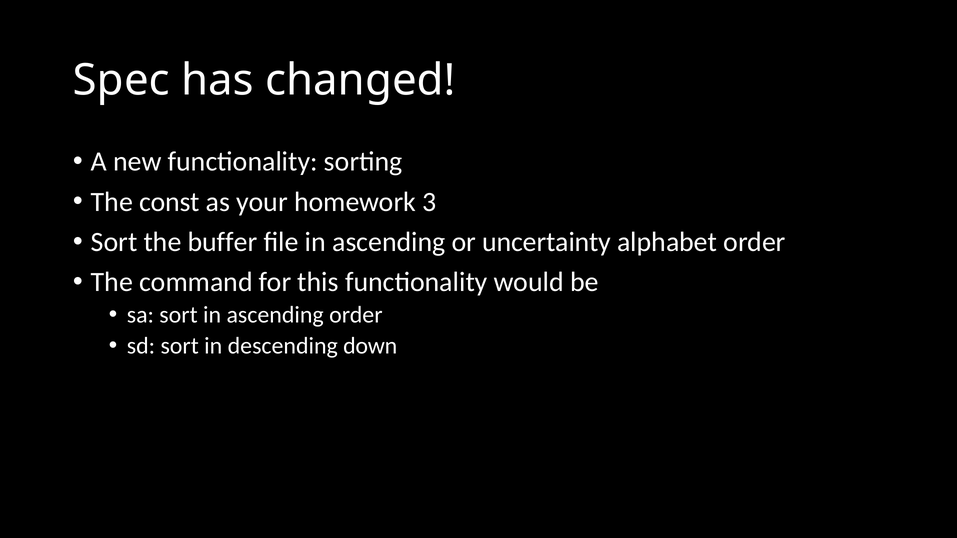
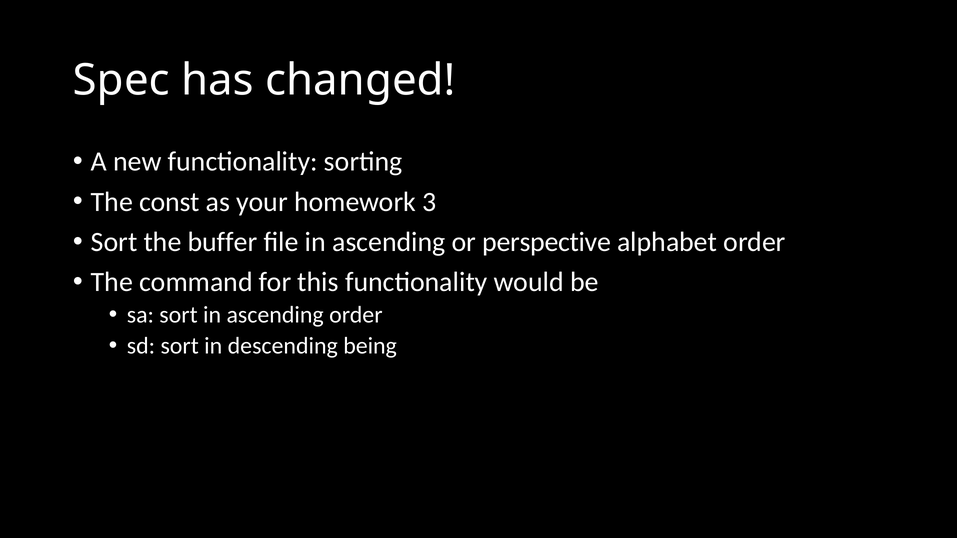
uncertainty: uncertainty -> perspective (547, 242)
down: down -> being (370, 346)
